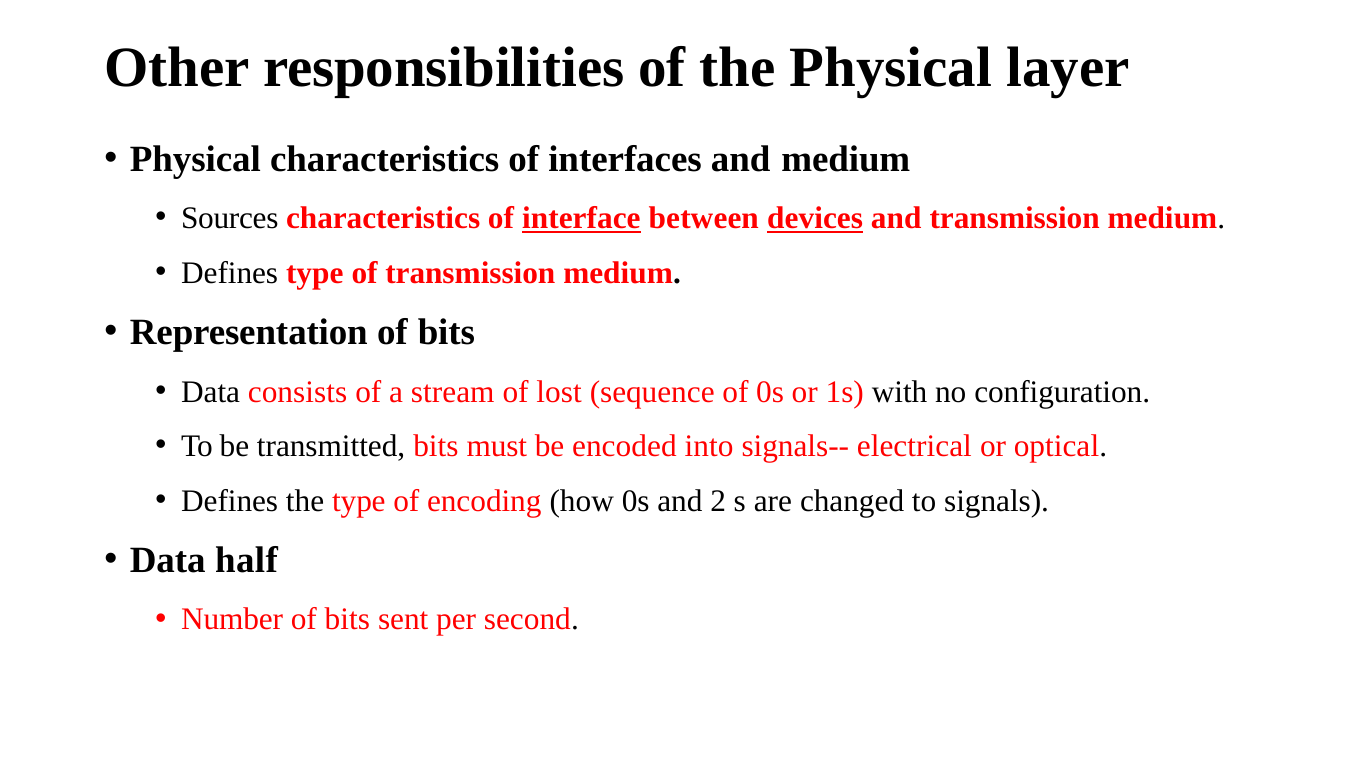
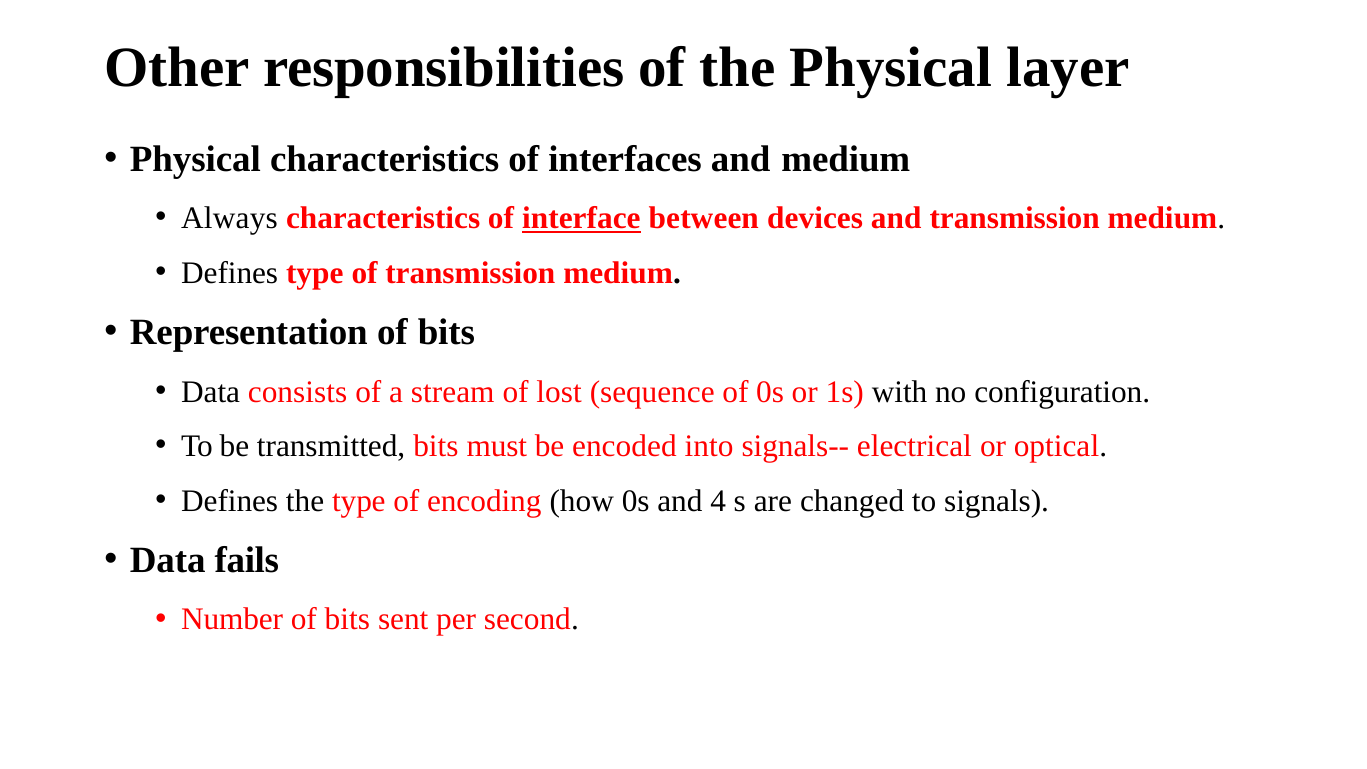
Sources: Sources -> Always (230, 218)
devices underline: present -> none (815, 218)
2: 2 -> 4 (718, 501)
half: half -> fails (247, 561)
